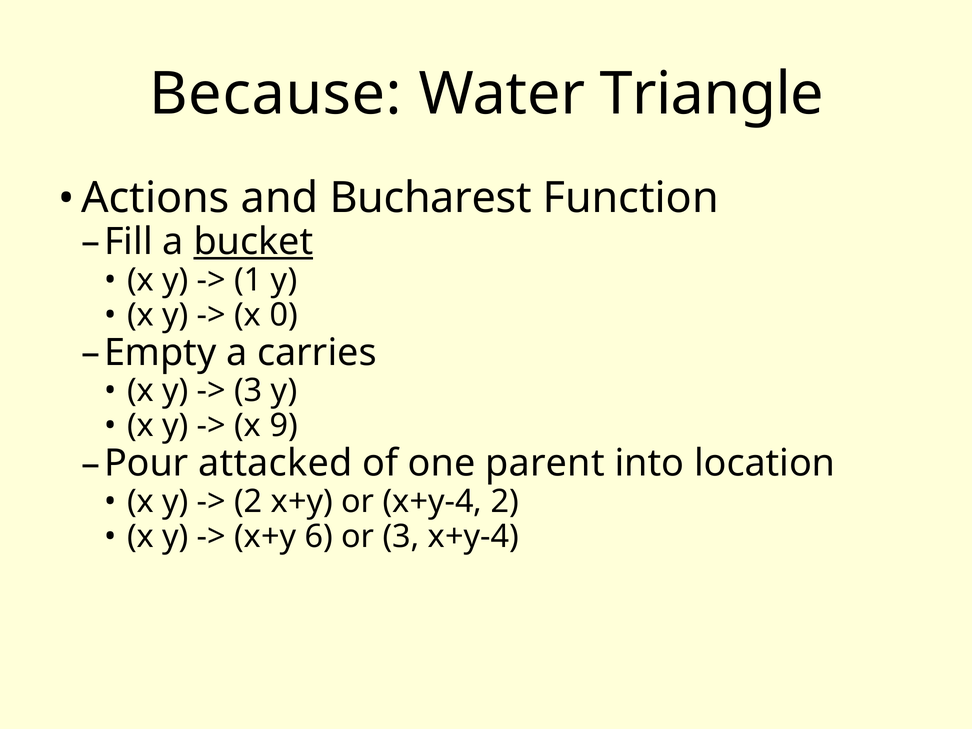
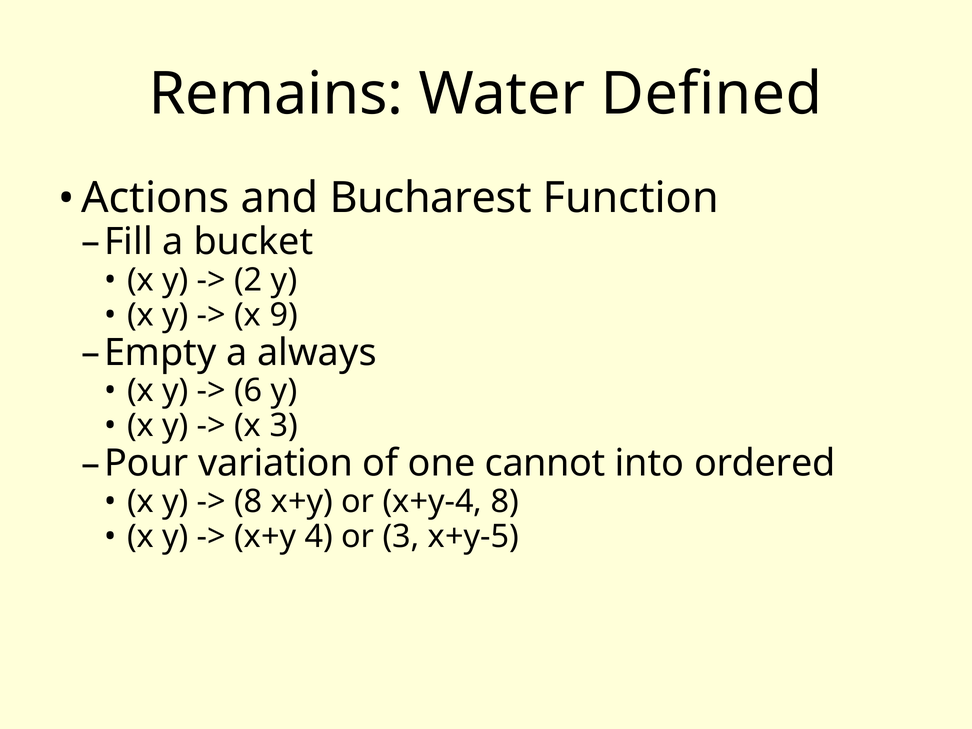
Because: Because -> Remains (276, 94)
Triangle: Triangle -> Defined (711, 94)
bucket underline: present -> none (253, 242)
1: 1 -> 2 (248, 280)
0: 0 -> 9 (284, 315)
carries: carries -> always (317, 353)
3: 3 -> 6 (248, 391)
x 9: 9 -> 3 (284, 426)
attacked: attacked -> variation (276, 463)
parent: parent -> cannot (545, 463)
location: location -> ordered (765, 463)
2: 2 -> 8 (248, 501)
x+y-4 2: 2 -> 8 (505, 501)
6: 6 -> 4 (319, 536)
3 x+y-4: x+y-4 -> x+y-5 (473, 536)
